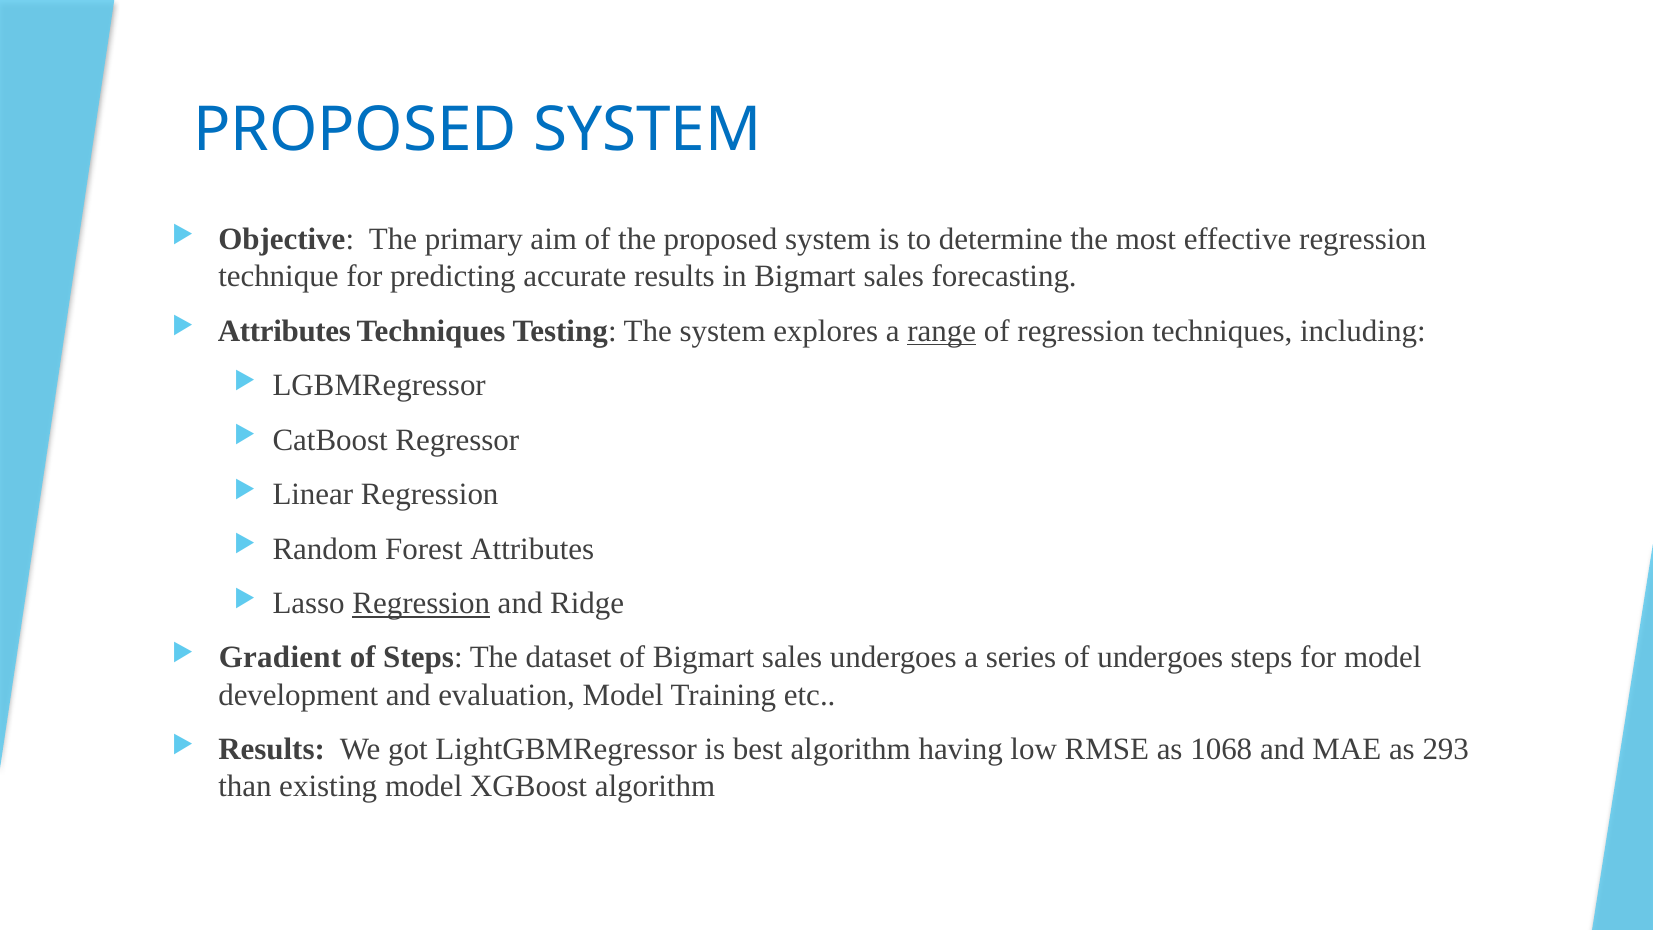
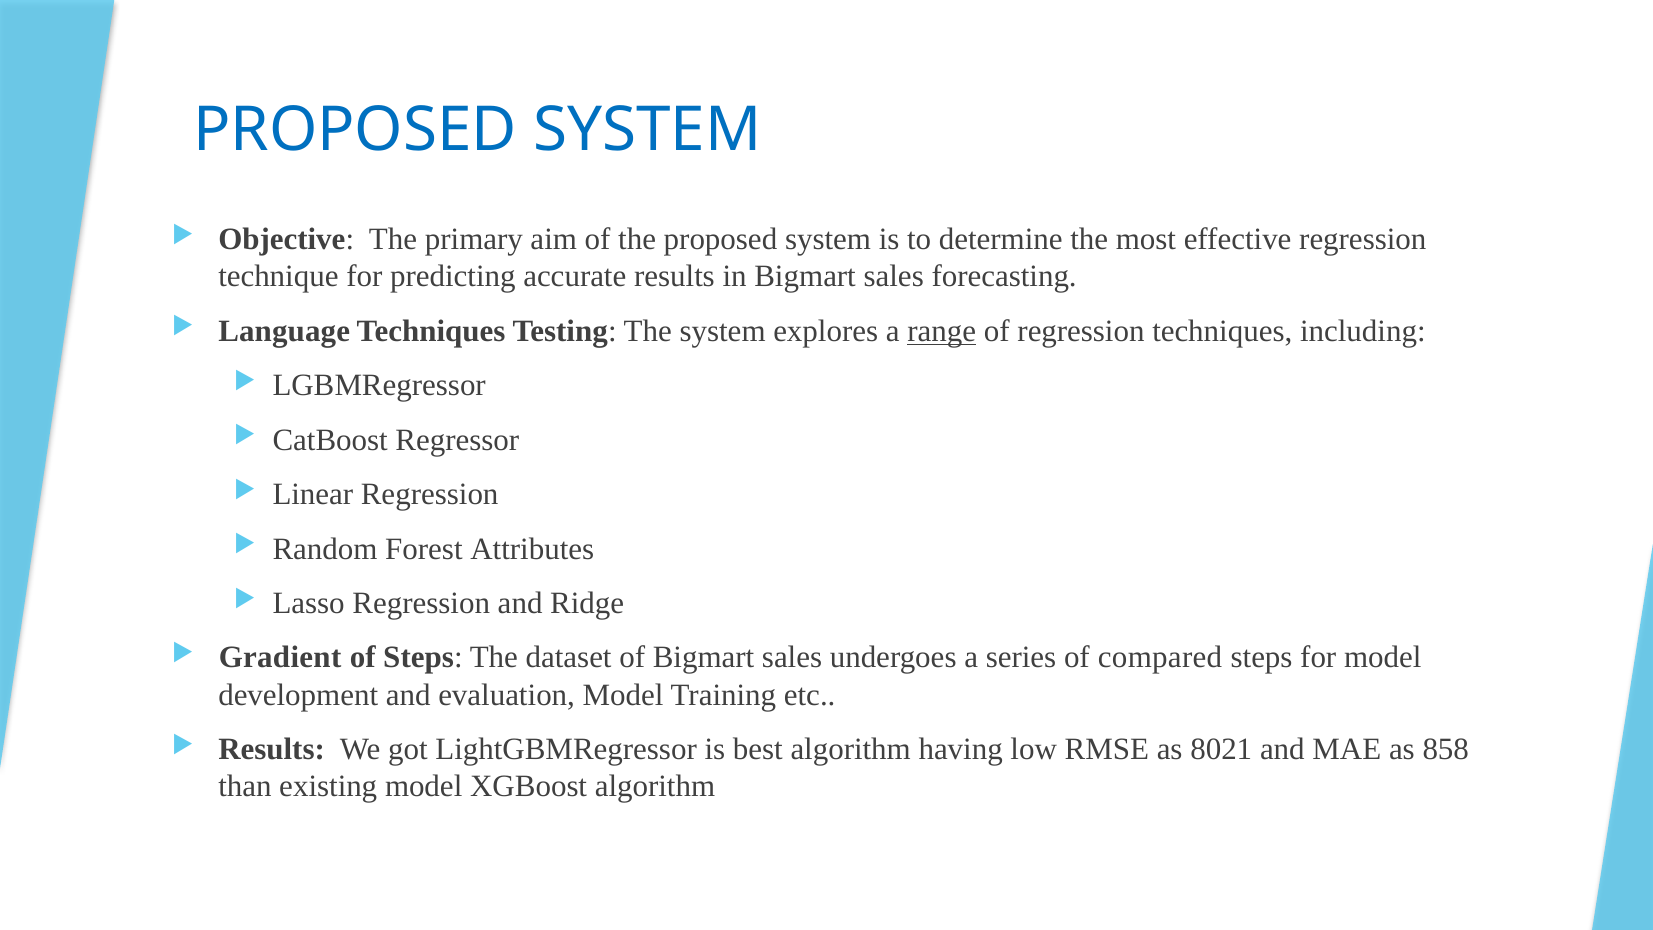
Attributes: Attributes -> Language (284, 331)
Regression underline: present -> none (421, 603)
of undergoes: undergoes -> compared (1160, 658)
1068: 1068 -> 8021 (1221, 749)
293: 293 -> 858 (1446, 749)
